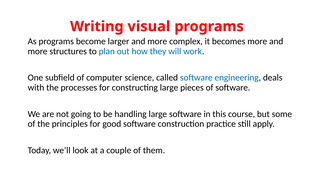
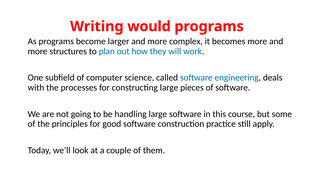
visual: visual -> would (149, 26)
